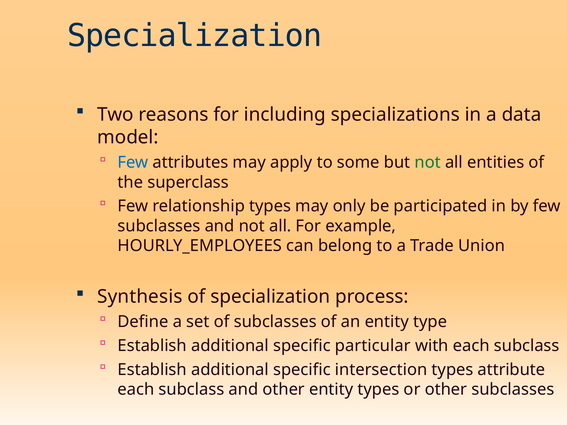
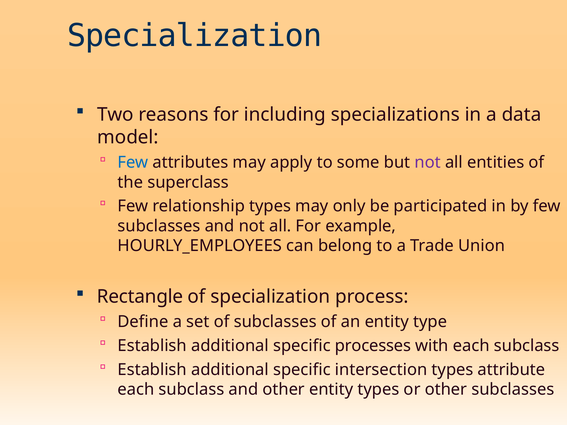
not colour: green -> purple (428, 163)
Synthesis: Synthesis -> Rectangle (140, 297)
particular: particular -> processes (373, 346)
